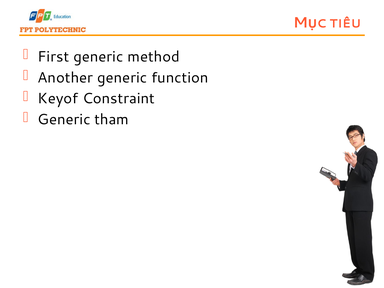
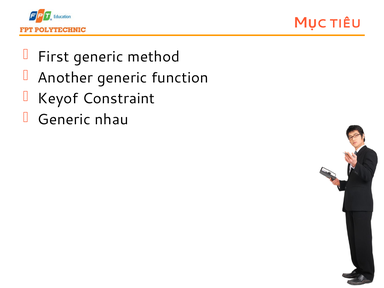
tham: tham -> nhau (112, 119)
